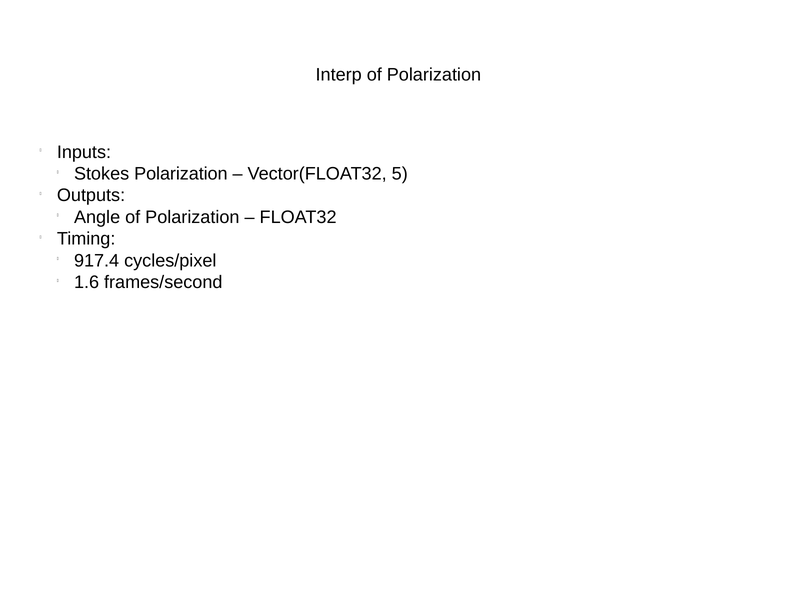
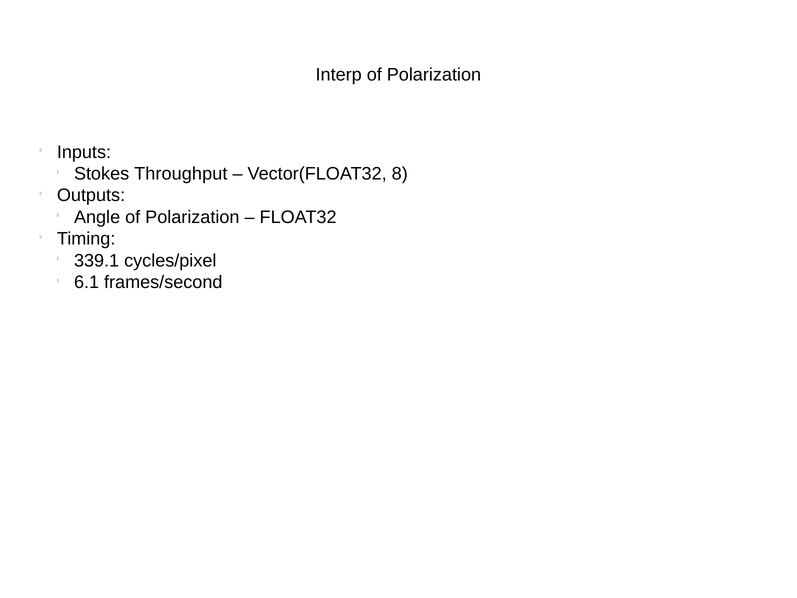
Stokes Polarization: Polarization -> Throughput (181, 174)
5: 5 -> 8 (400, 174)
917.4: 917.4 -> 339.1 (97, 260)
1.6: 1.6 -> 6.1 (87, 282)
